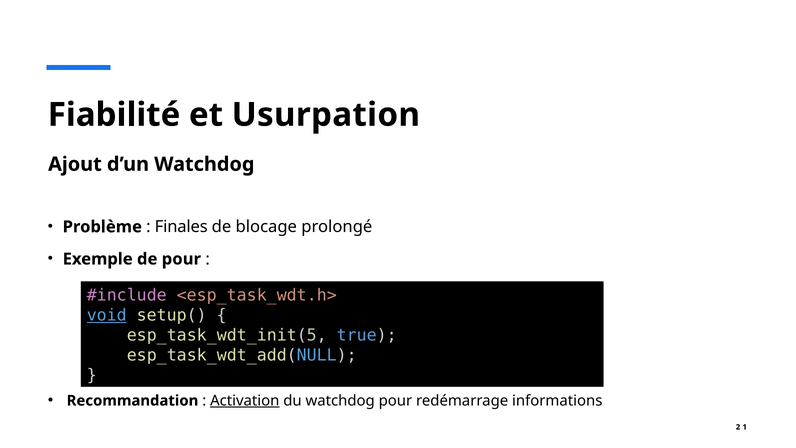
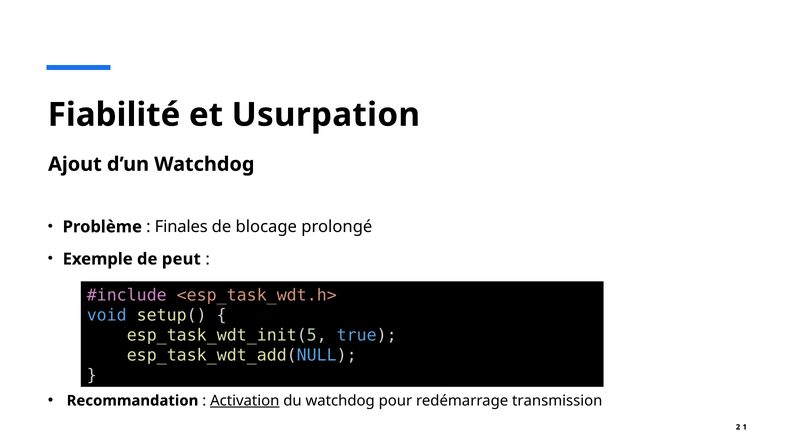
de pour: pour -> peut (181, 259)
void underline: present -> none (107, 315)
informations: informations -> transmission (557, 400)
